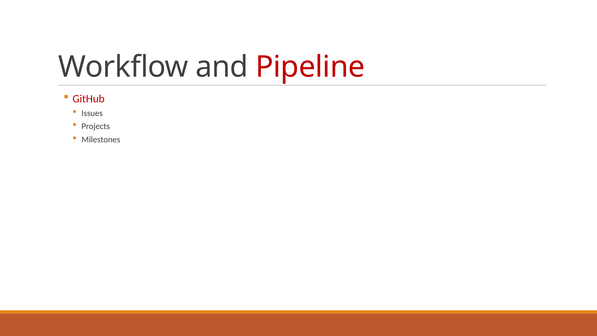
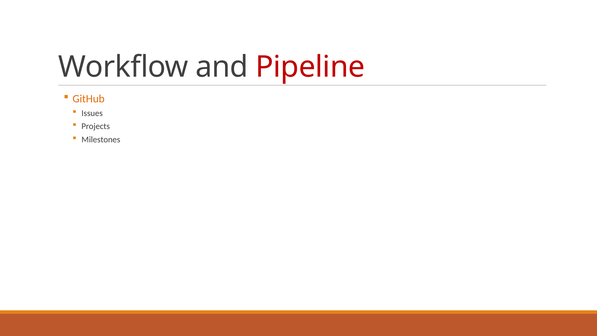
GitHub colour: red -> orange (89, 99)
